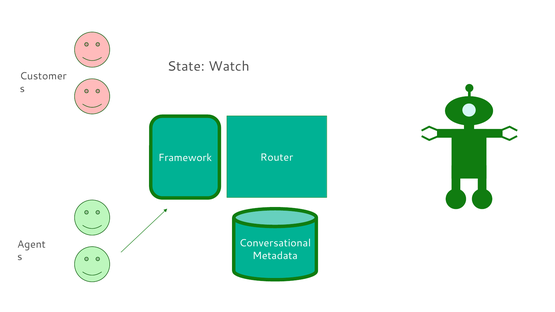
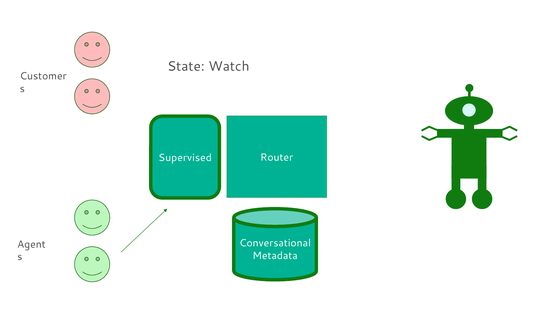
Framework: Framework -> Supervised (185, 158)
